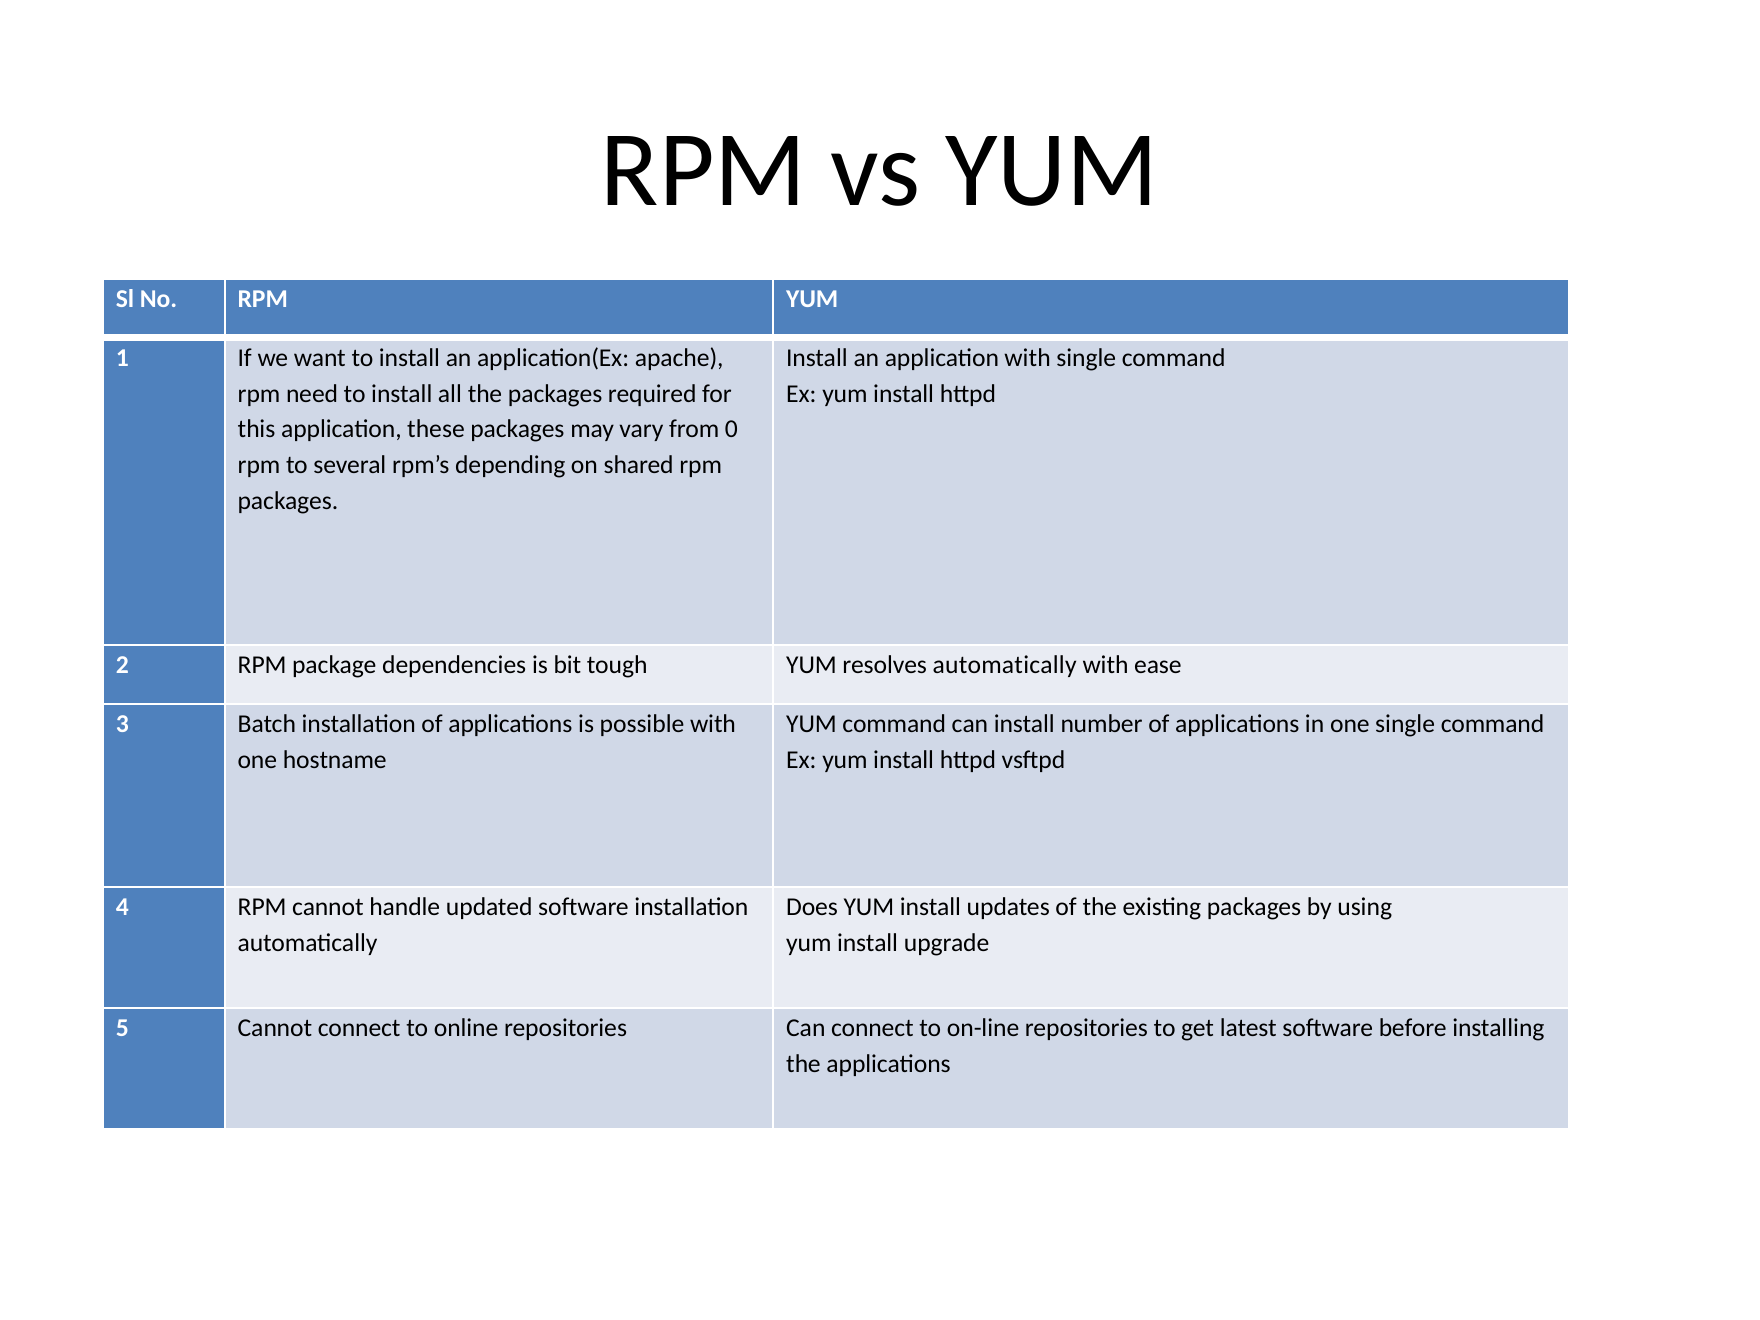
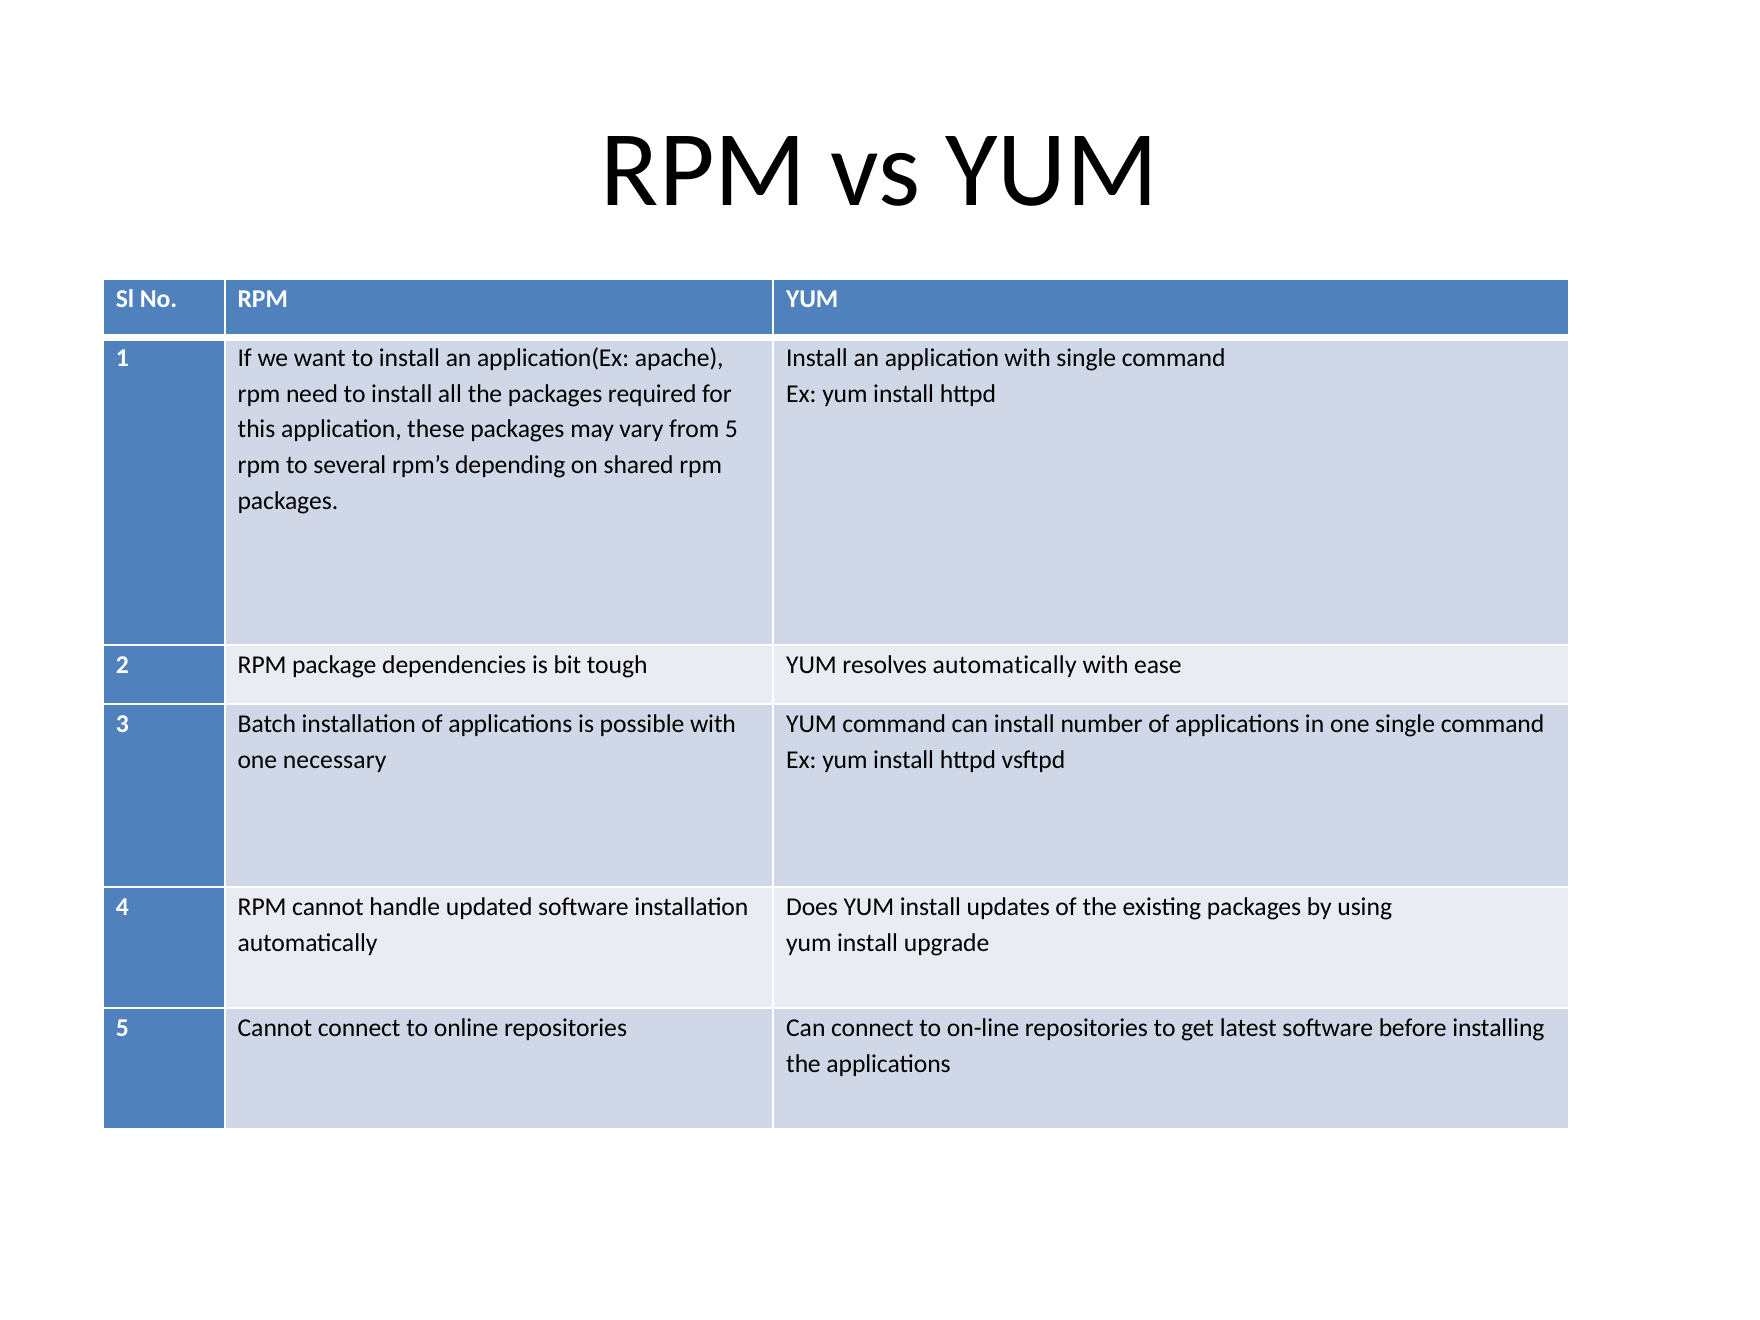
from 0: 0 -> 5 (731, 429)
hostname: hostname -> necessary (335, 760)
